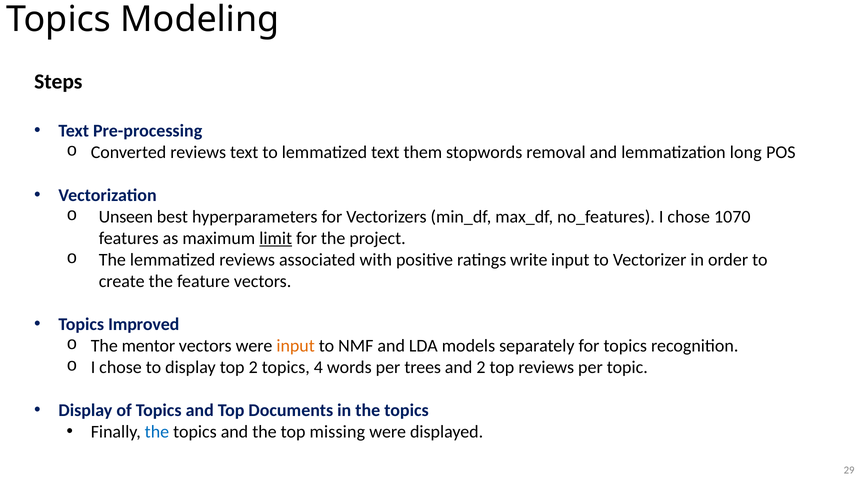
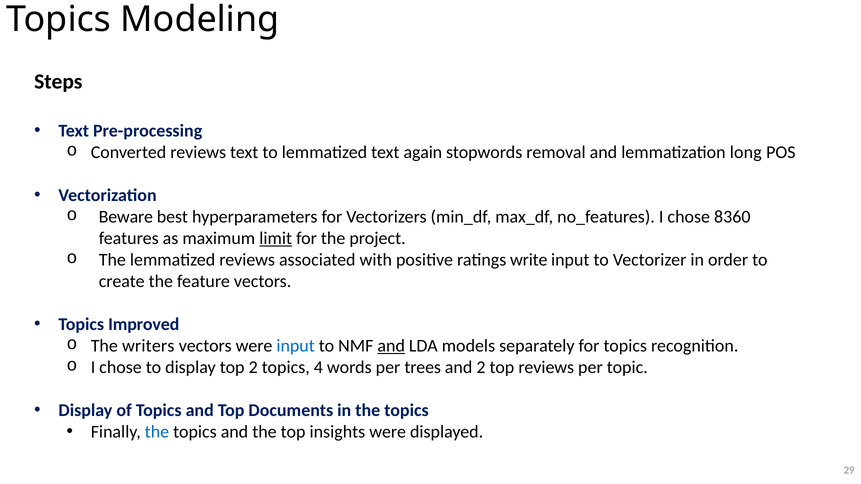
them: them -> again (423, 152)
Unseen: Unseen -> Beware (126, 217)
1070: 1070 -> 8360 (732, 217)
mentor: mentor -> writers (148, 346)
input colour: orange -> blue (296, 346)
and underline: none -> present (391, 346)
missing: missing -> insights (337, 432)
